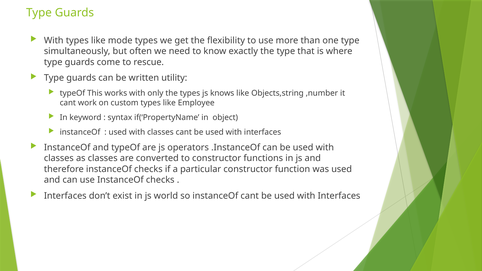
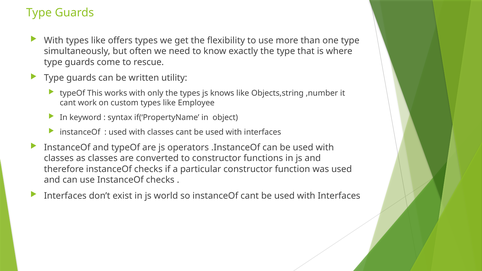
mode: mode -> offers (120, 40)
